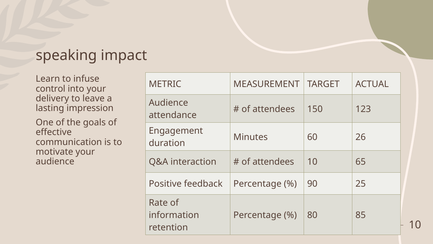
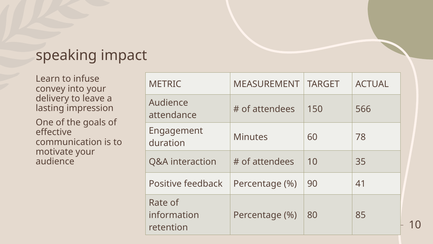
control: control -> convey (51, 89)
123: 123 -> 566 (363, 109)
26: 26 -> 78 (361, 137)
65: 65 -> 35 (361, 162)
25: 25 -> 41 (361, 184)
